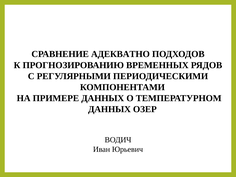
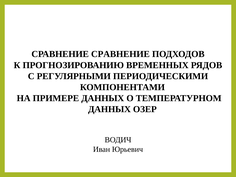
СРАВНЕНИЕ АДЕКВАТНО: АДЕКВАТНО -> СРАВНЕНИЕ (120, 54)
